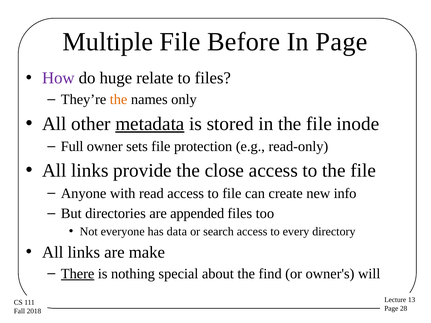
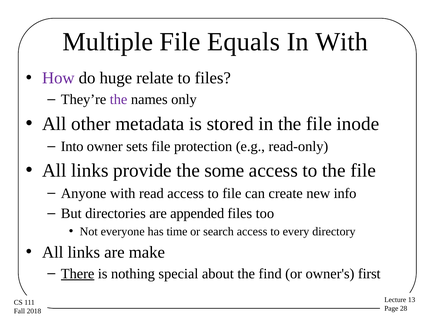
Before: Before -> Equals (244, 42)
In Page: Page -> With (342, 42)
the colour: orange -> purple (119, 100)
metadata underline: present -> none (150, 124)
Full: Full -> Into (72, 147)
close: close -> some (225, 171)
data: data -> time (177, 232)
will: will -> first (369, 274)
